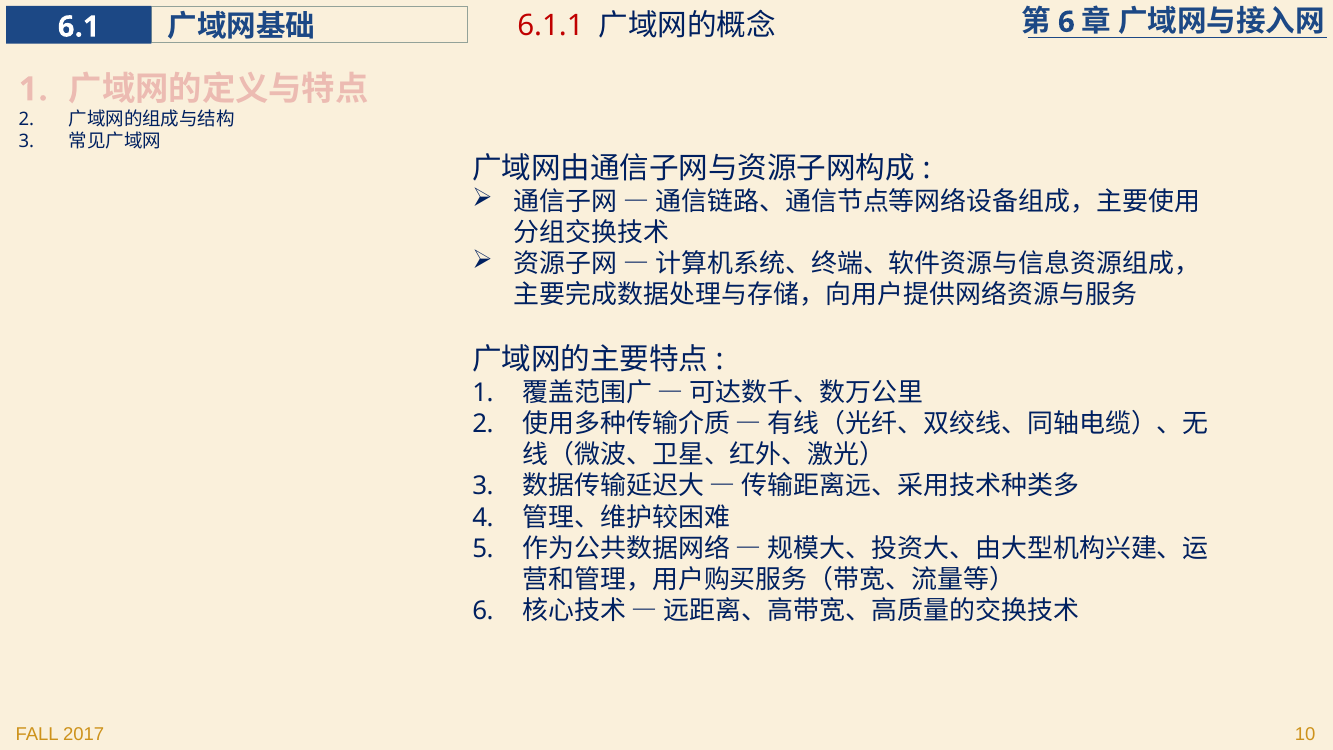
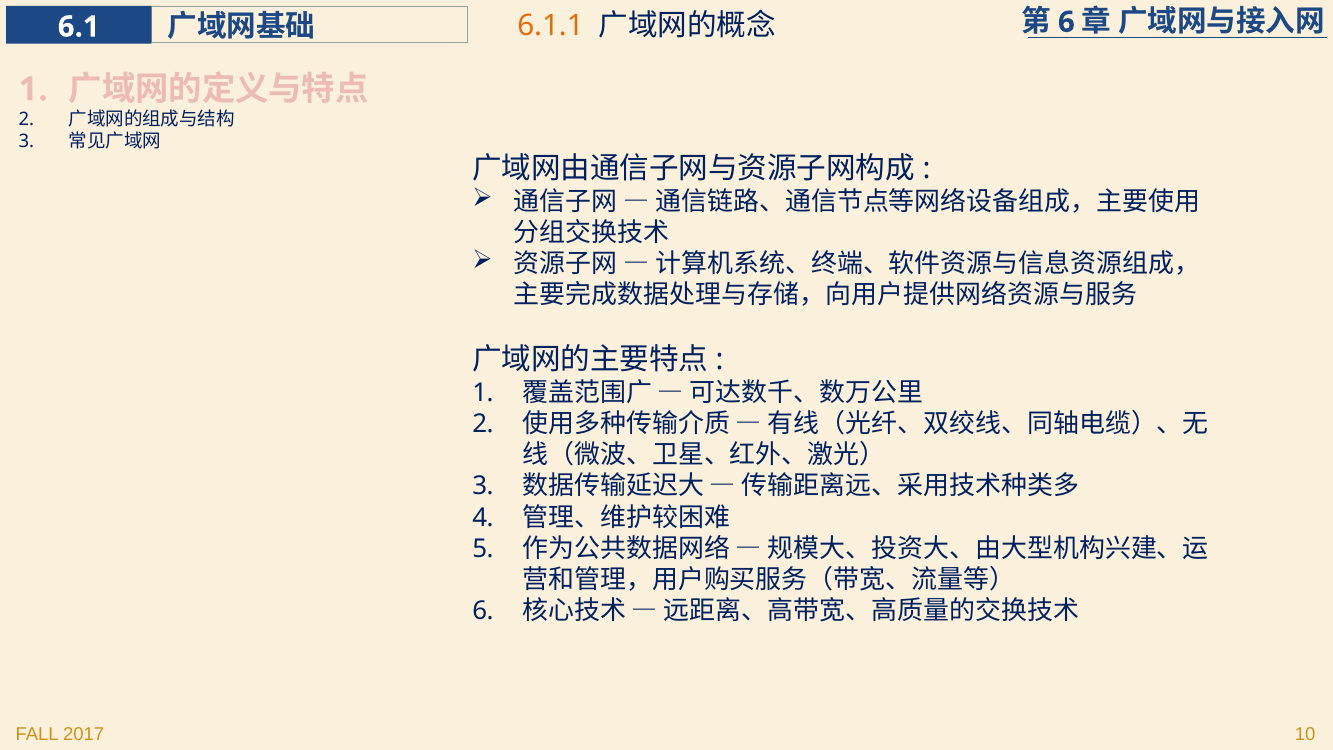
6.1.1 colour: red -> orange (551, 25)
